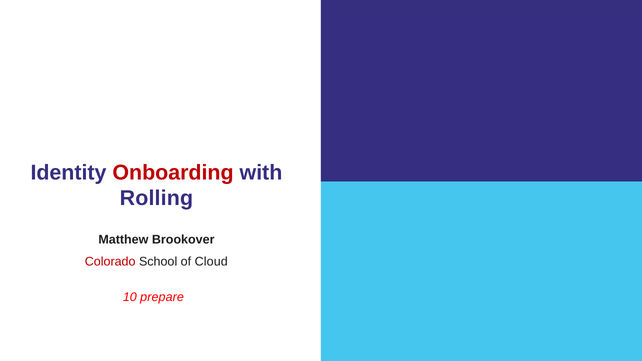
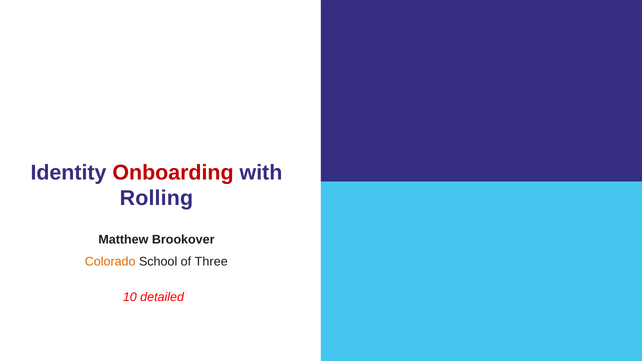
Colorado colour: red -> orange (110, 262)
Cloud: Cloud -> Three (211, 262)
prepare: prepare -> detailed (162, 297)
